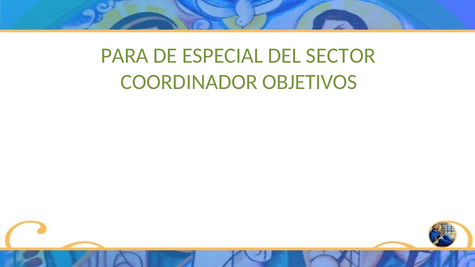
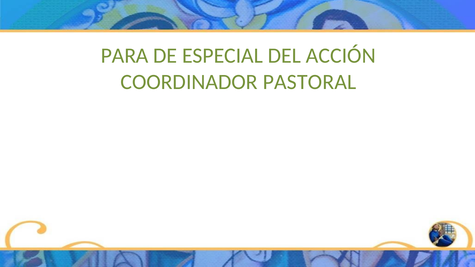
SECTOR: SECTOR -> ACCIÓN (341, 56)
OBJETIVOS: OBJETIVOS -> PASTORAL (309, 82)
